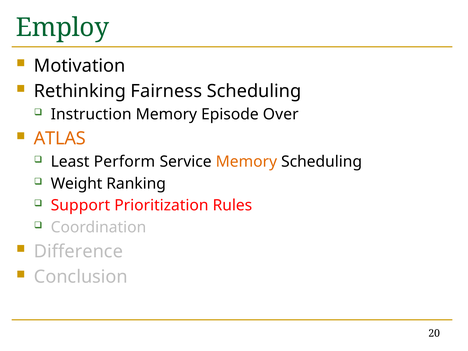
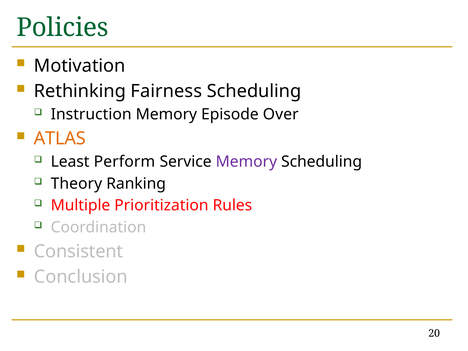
Employ: Employ -> Policies (62, 28)
Memory colour: orange -> purple (246, 162)
Weight: Weight -> Theory (76, 184)
Support: Support -> Multiple (80, 205)
Difference: Difference -> Consistent (79, 251)
